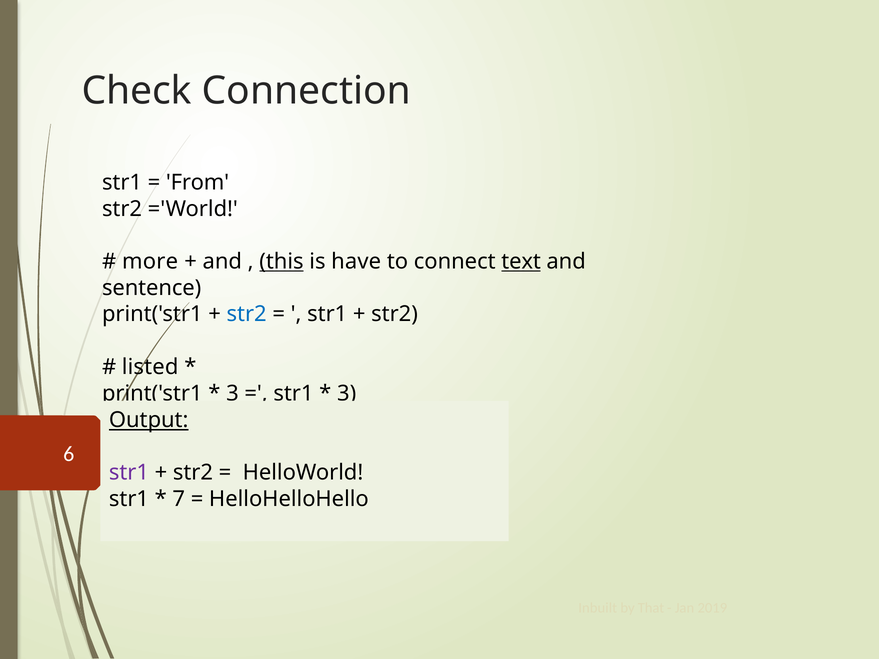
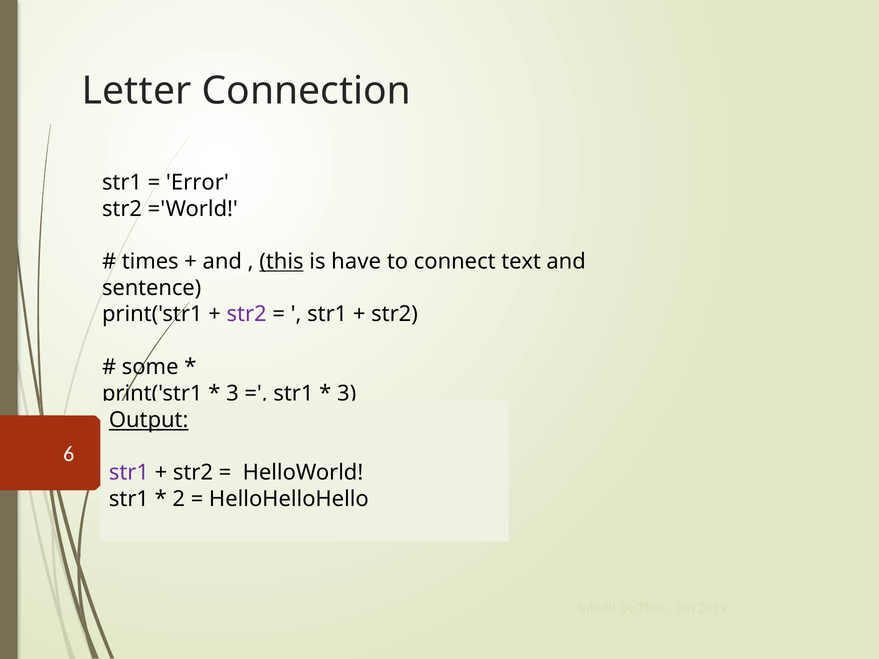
Check: Check -> Letter (137, 91)
From: From -> Error (197, 182)
more: more -> times (150, 262)
text underline: present -> none (521, 262)
str2 colour: blue -> purple (247, 314)
listed: listed -> some (150, 367)
7: 7 -> 2 (179, 499)
